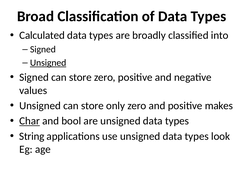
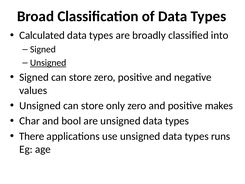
Char underline: present -> none (30, 121)
String: String -> There (32, 136)
look: look -> runs (221, 136)
